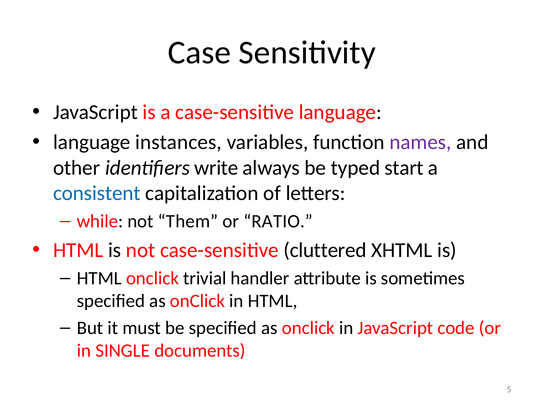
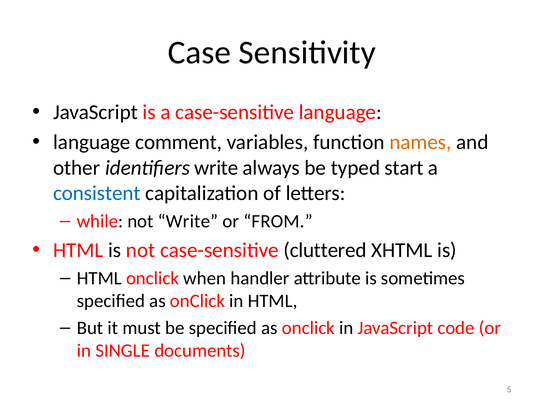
instances: instances -> comment (179, 142)
names colour: purple -> orange (420, 142)
not Them: Them -> Write (188, 221)
RATIO: RATIO -> FROM (278, 221)
trivial: trivial -> when (205, 278)
